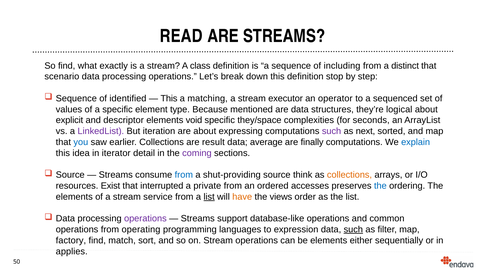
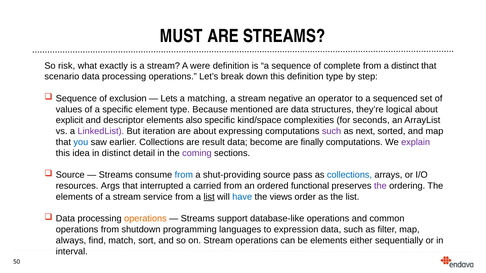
READ: READ -> MUST (181, 36)
So find: find -> risk (67, 66)
class: class -> were (200, 66)
including: including -> complete (342, 66)
definition stop: stop -> type (335, 77)
identified: identified -> exclusion (128, 99)
This: This -> Lets (169, 99)
executor: executor -> negative (286, 99)
void: void -> also (194, 120)
they/space: they/space -> kind/space (259, 120)
average: average -> become (266, 142)
explain colour: blue -> purple (416, 142)
in iterator: iterator -> distinct (116, 153)
think: think -> pass (303, 175)
collections colour: orange -> blue (349, 175)
Exist: Exist -> Args (110, 186)
private: private -> carried (207, 186)
accesses: accesses -> functional (310, 186)
the colour: blue -> purple (380, 186)
have colour: orange -> blue (242, 197)
operations colour: purple -> orange (145, 219)
operating: operating -> shutdown (141, 230)
such underline: present -> none (353, 230)
factory: factory -> always (71, 241)
applies: applies -> interval (72, 252)
